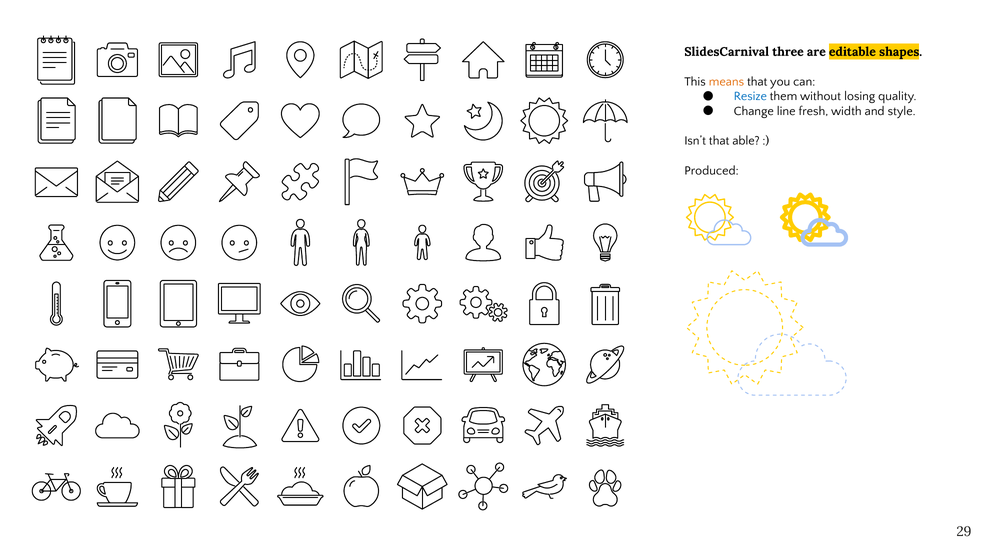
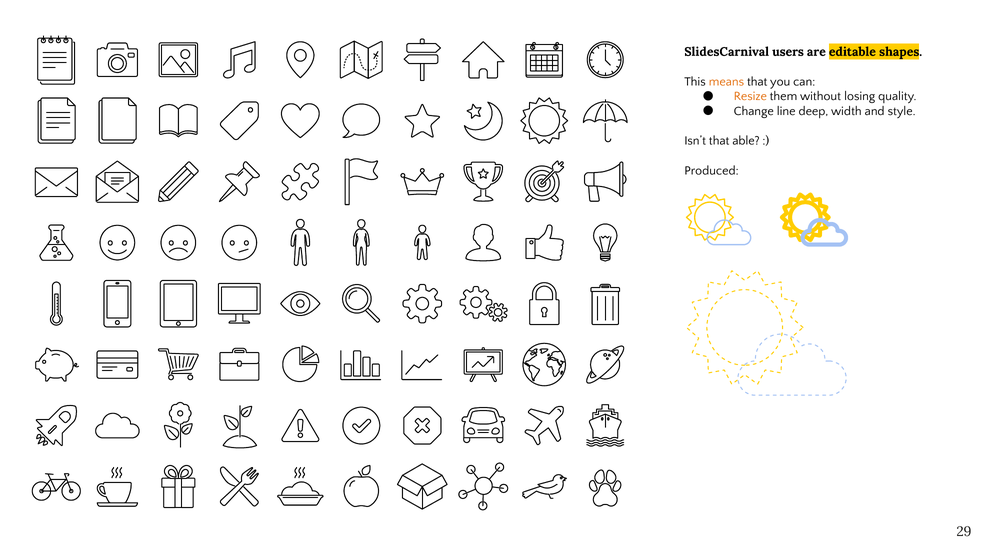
three: three -> users (788, 52)
Resize colour: blue -> orange (750, 96)
fresh: fresh -> deep (813, 111)
